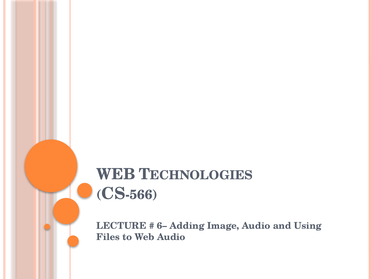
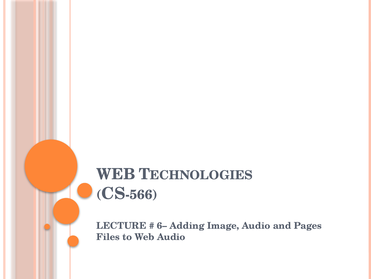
Using: Using -> Pages (308, 225)
